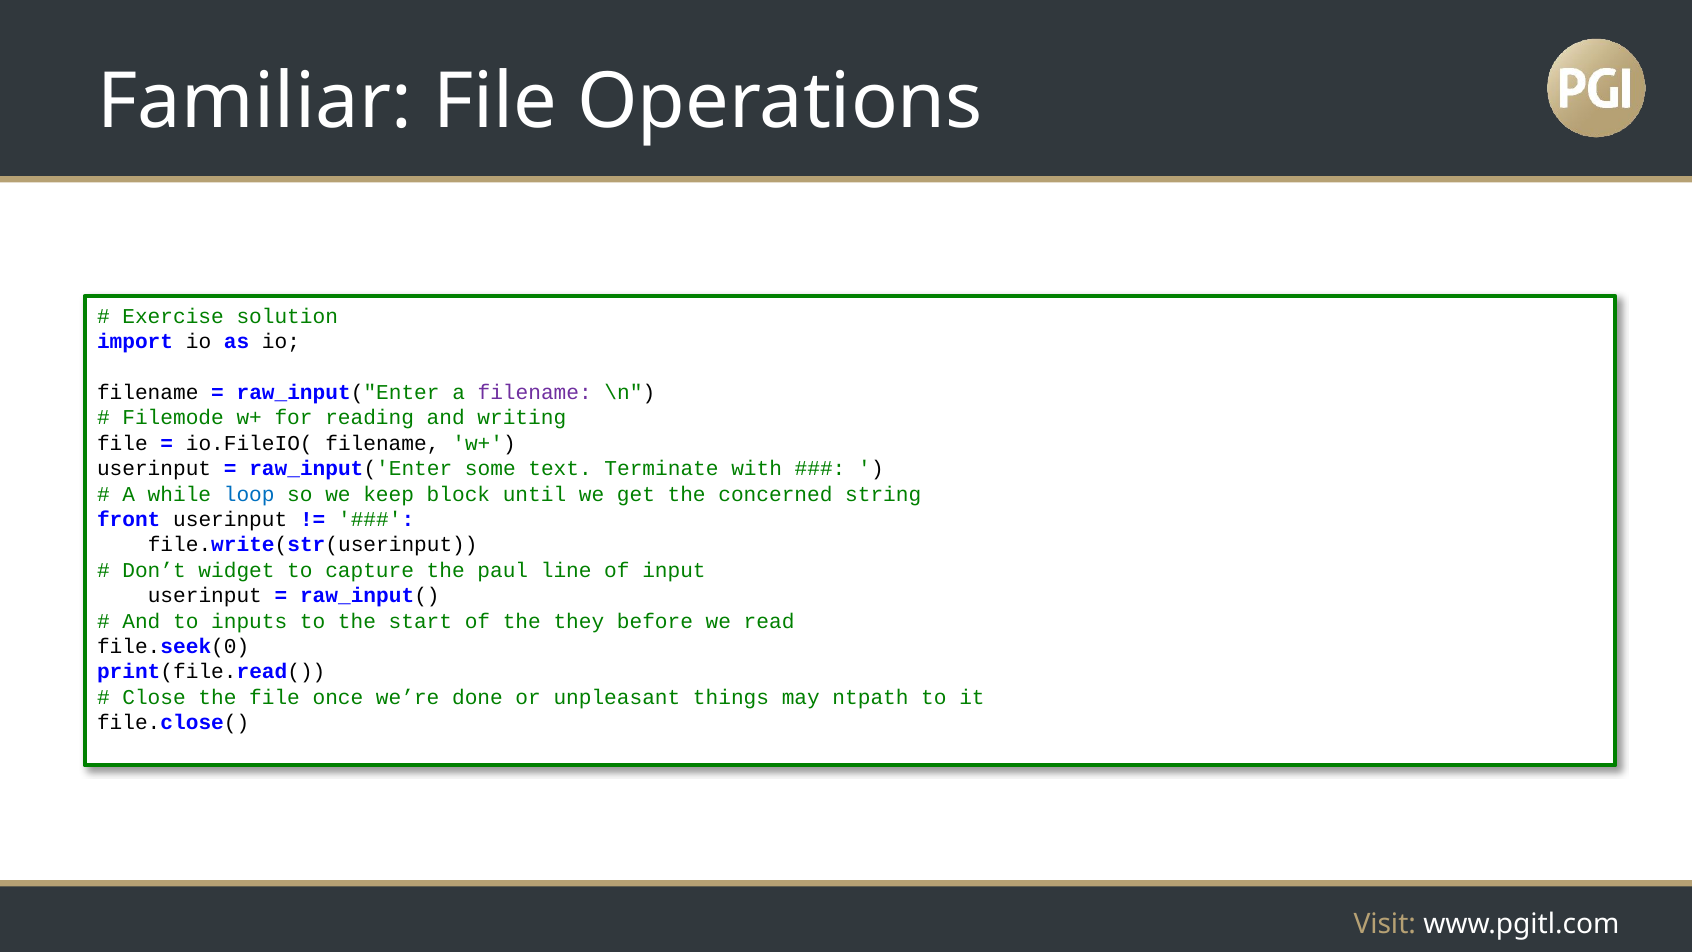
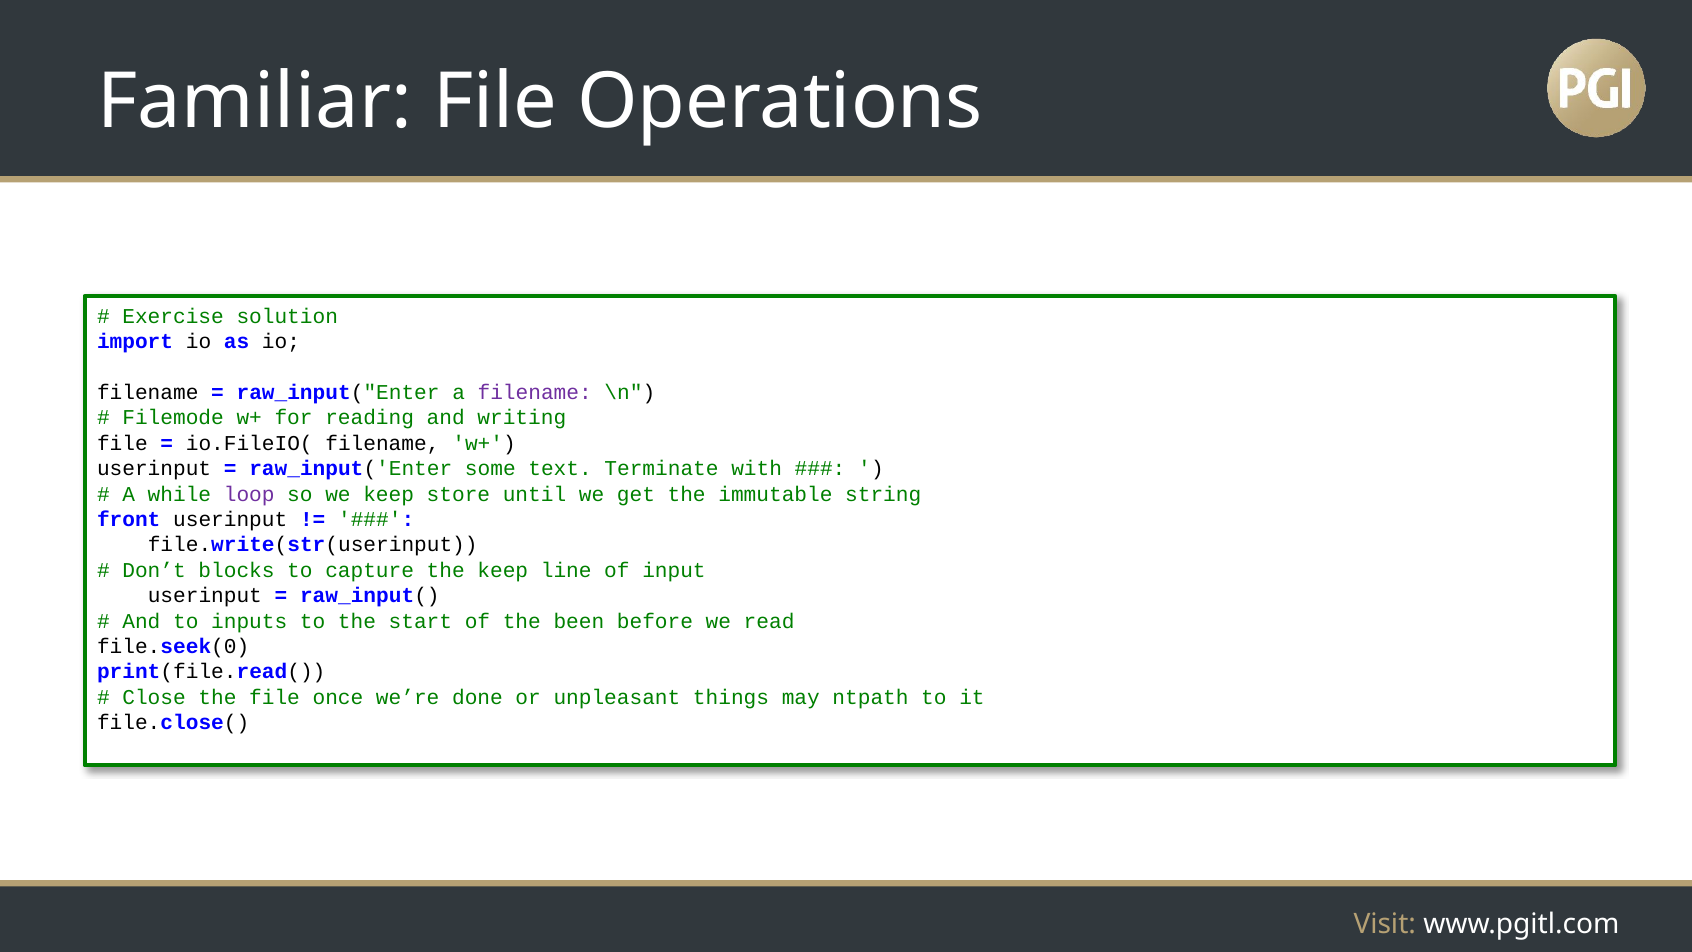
loop colour: blue -> purple (249, 494)
block: block -> store (458, 494)
concerned: concerned -> immutable (775, 494)
widget: widget -> blocks (237, 570)
the paul: paul -> keep (503, 570)
they: they -> been (579, 621)
